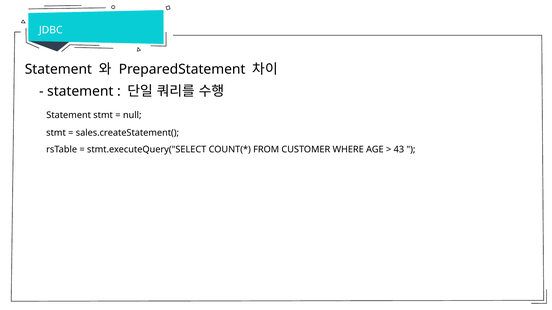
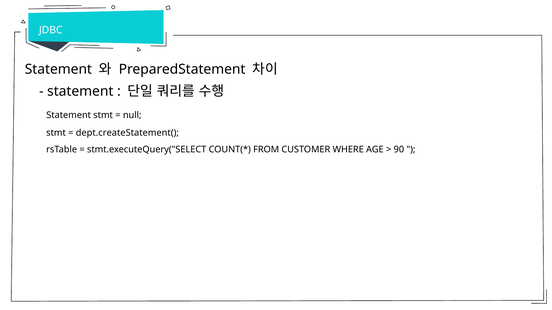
sales.createStatement(: sales.createStatement( -> dept.createStatement( (127, 133)
43: 43 -> 90 (399, 150)
